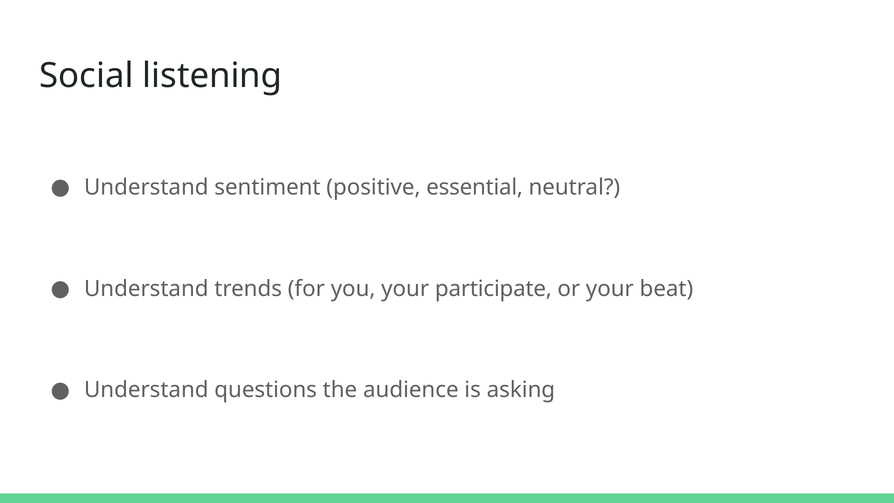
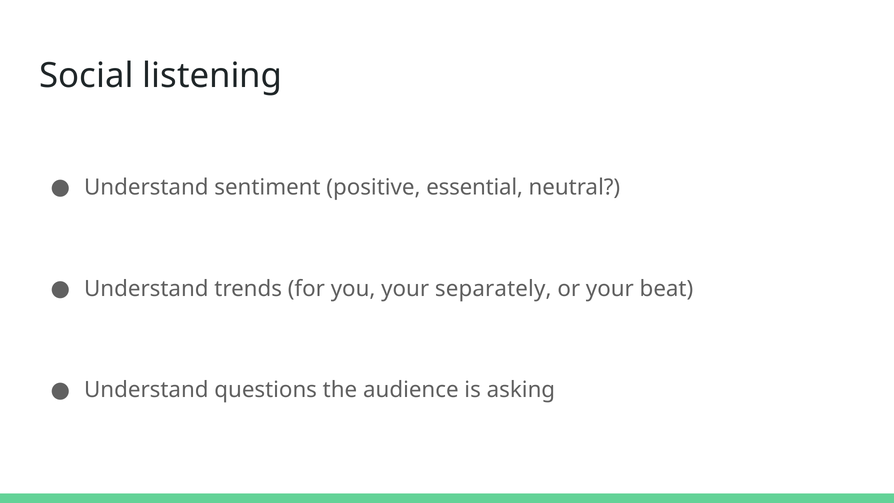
participate: participate -> separately (493, 289)
